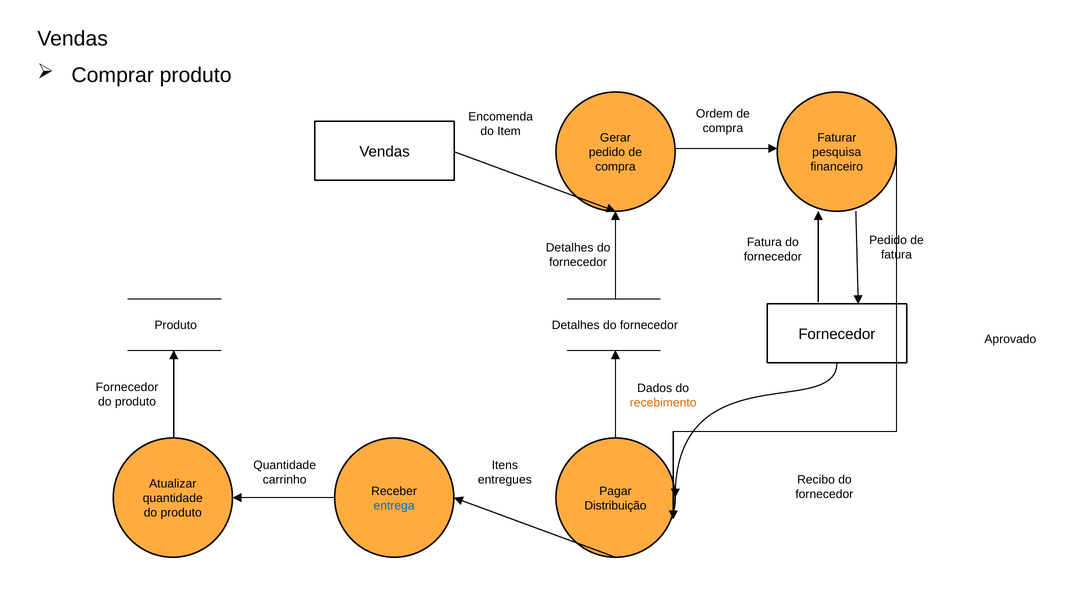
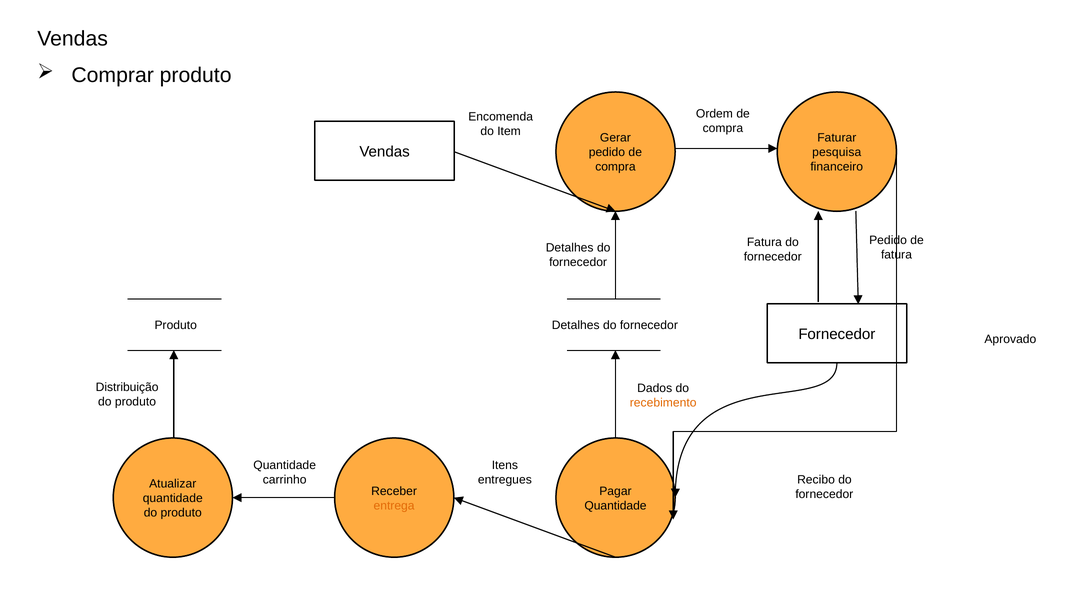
Fornecedor: Fornecedor -> Distribuição (127, 387)
entrega colour: blue -> orange (394, 505)
Distribuição: Distribuição -> Quantidade (615, 505)
